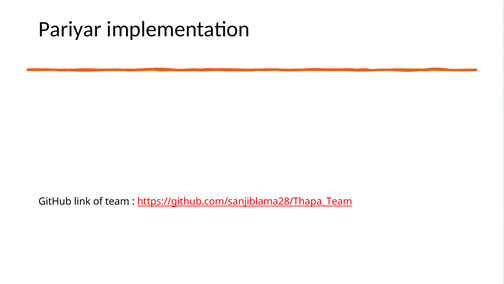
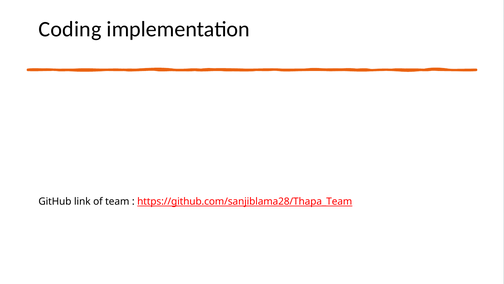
Pariyar: Pariyar -> Coding (70, 29)
